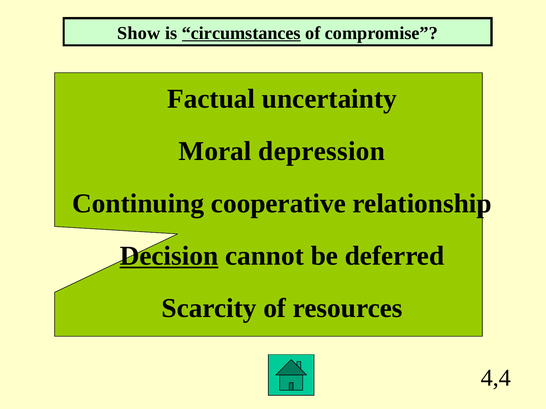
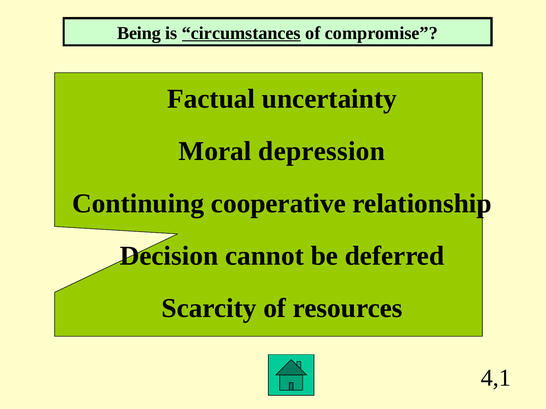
Show: Show -> Being (139, 33)
Decision underline: present -> none (169, 256)
4,4: 4,4 -> 4,1 (496, 378)
